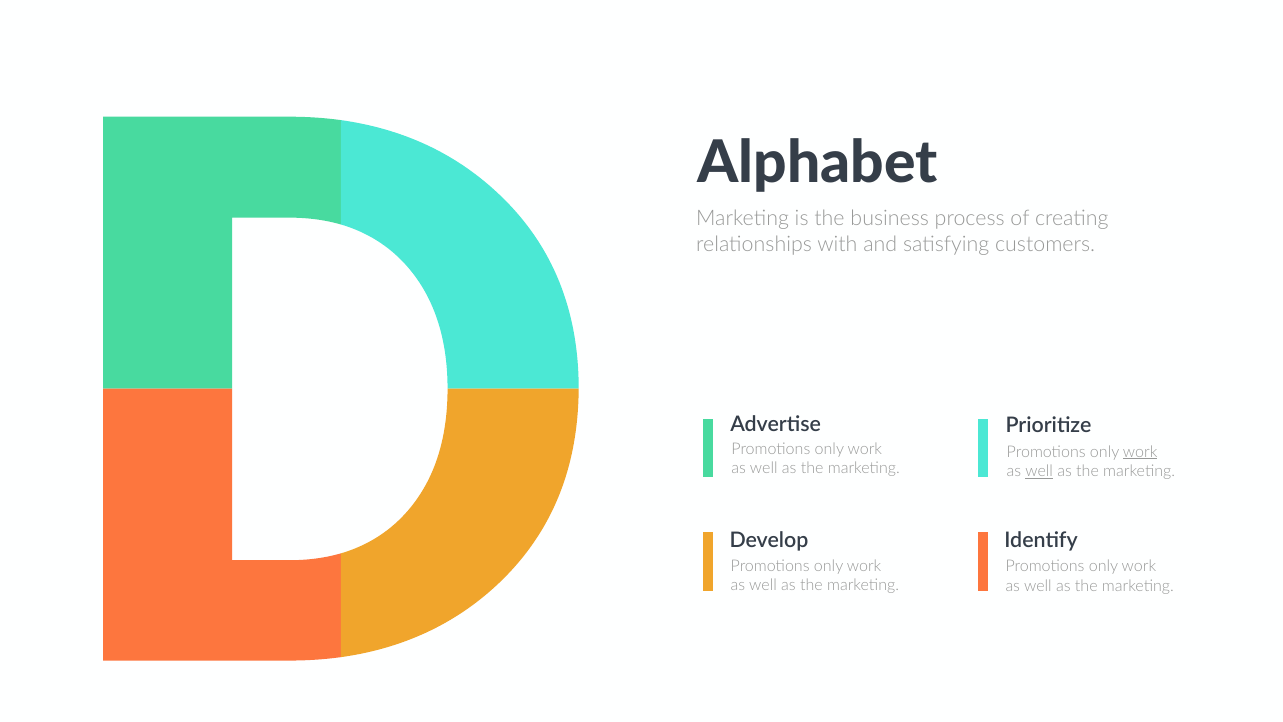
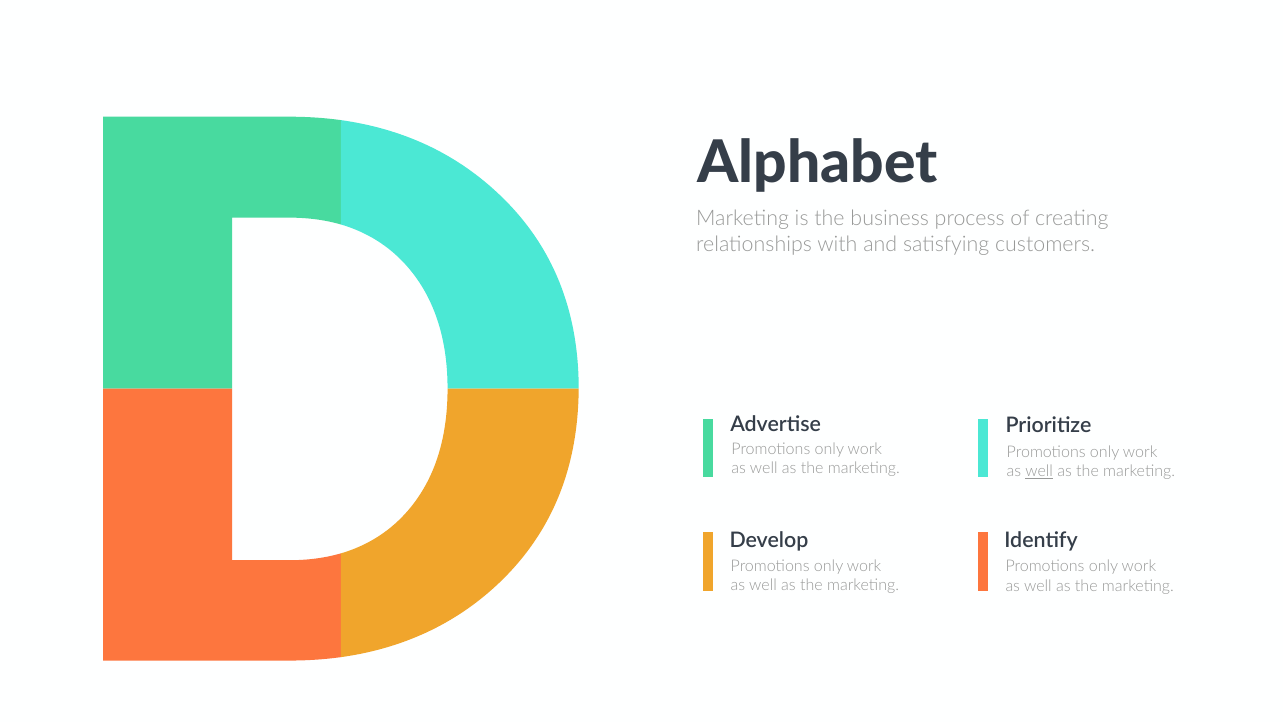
work underline: present -> none (1140, 452)
